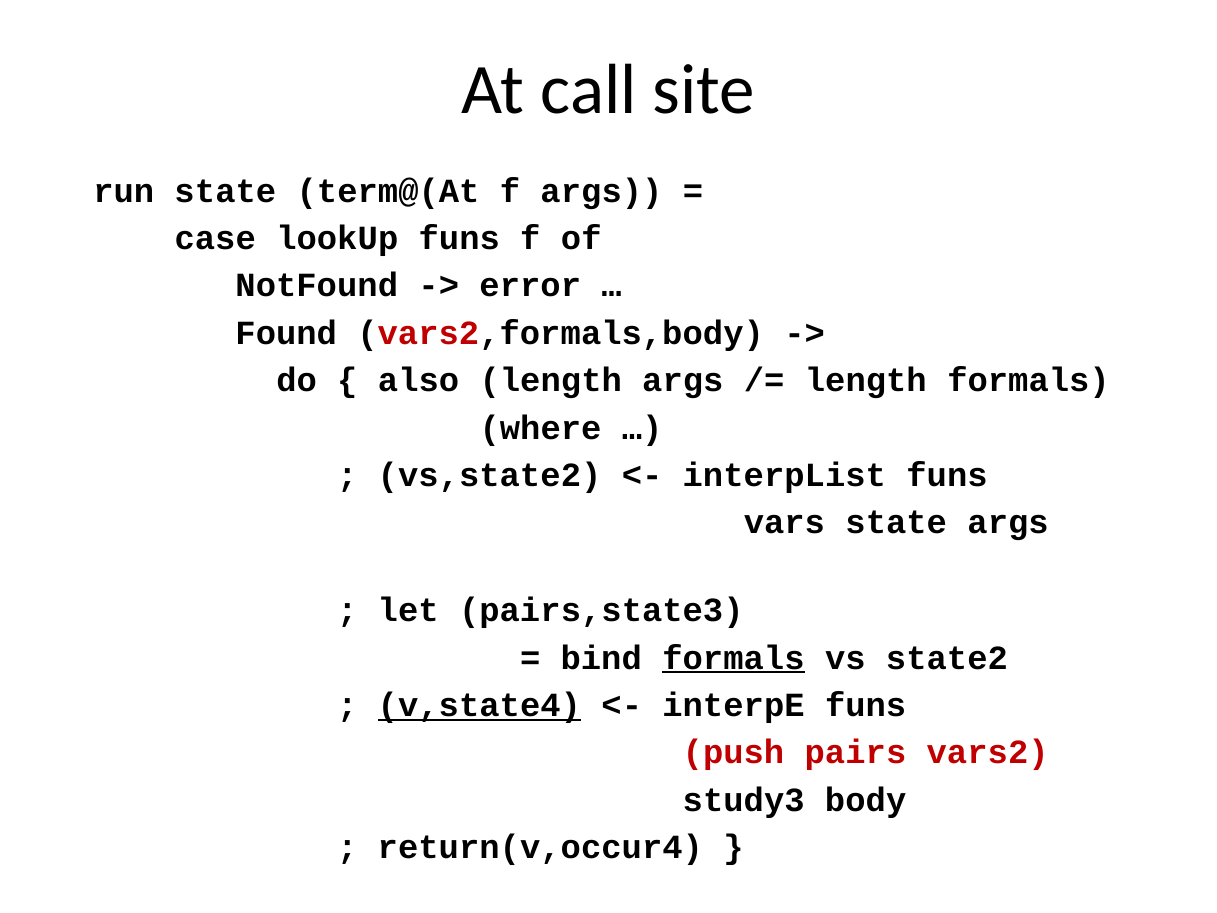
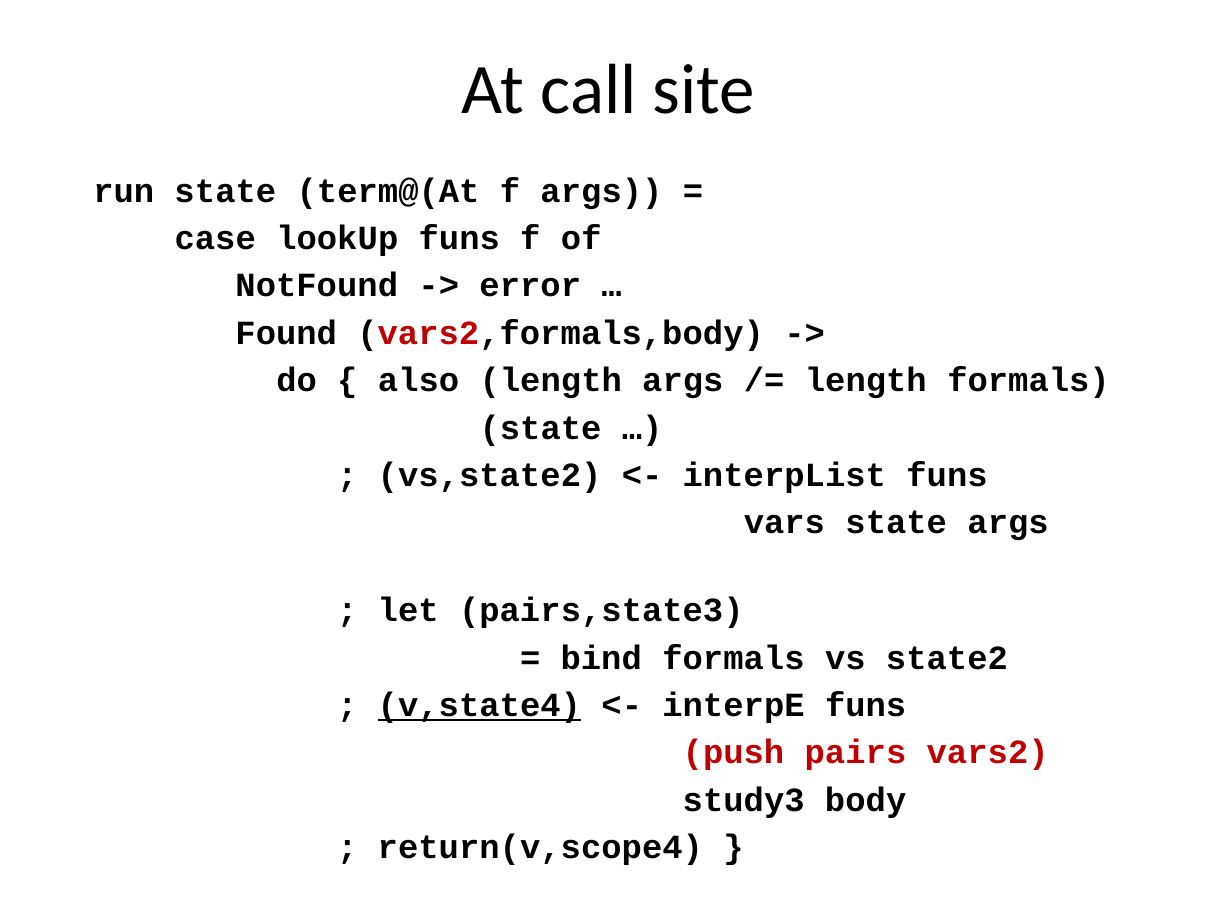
where: where -> state (540, 428)
formals underline: present -> none (733, 658)
return(v,occur4: return(v,occur4 -> return(v,scope4 (540, 847)
